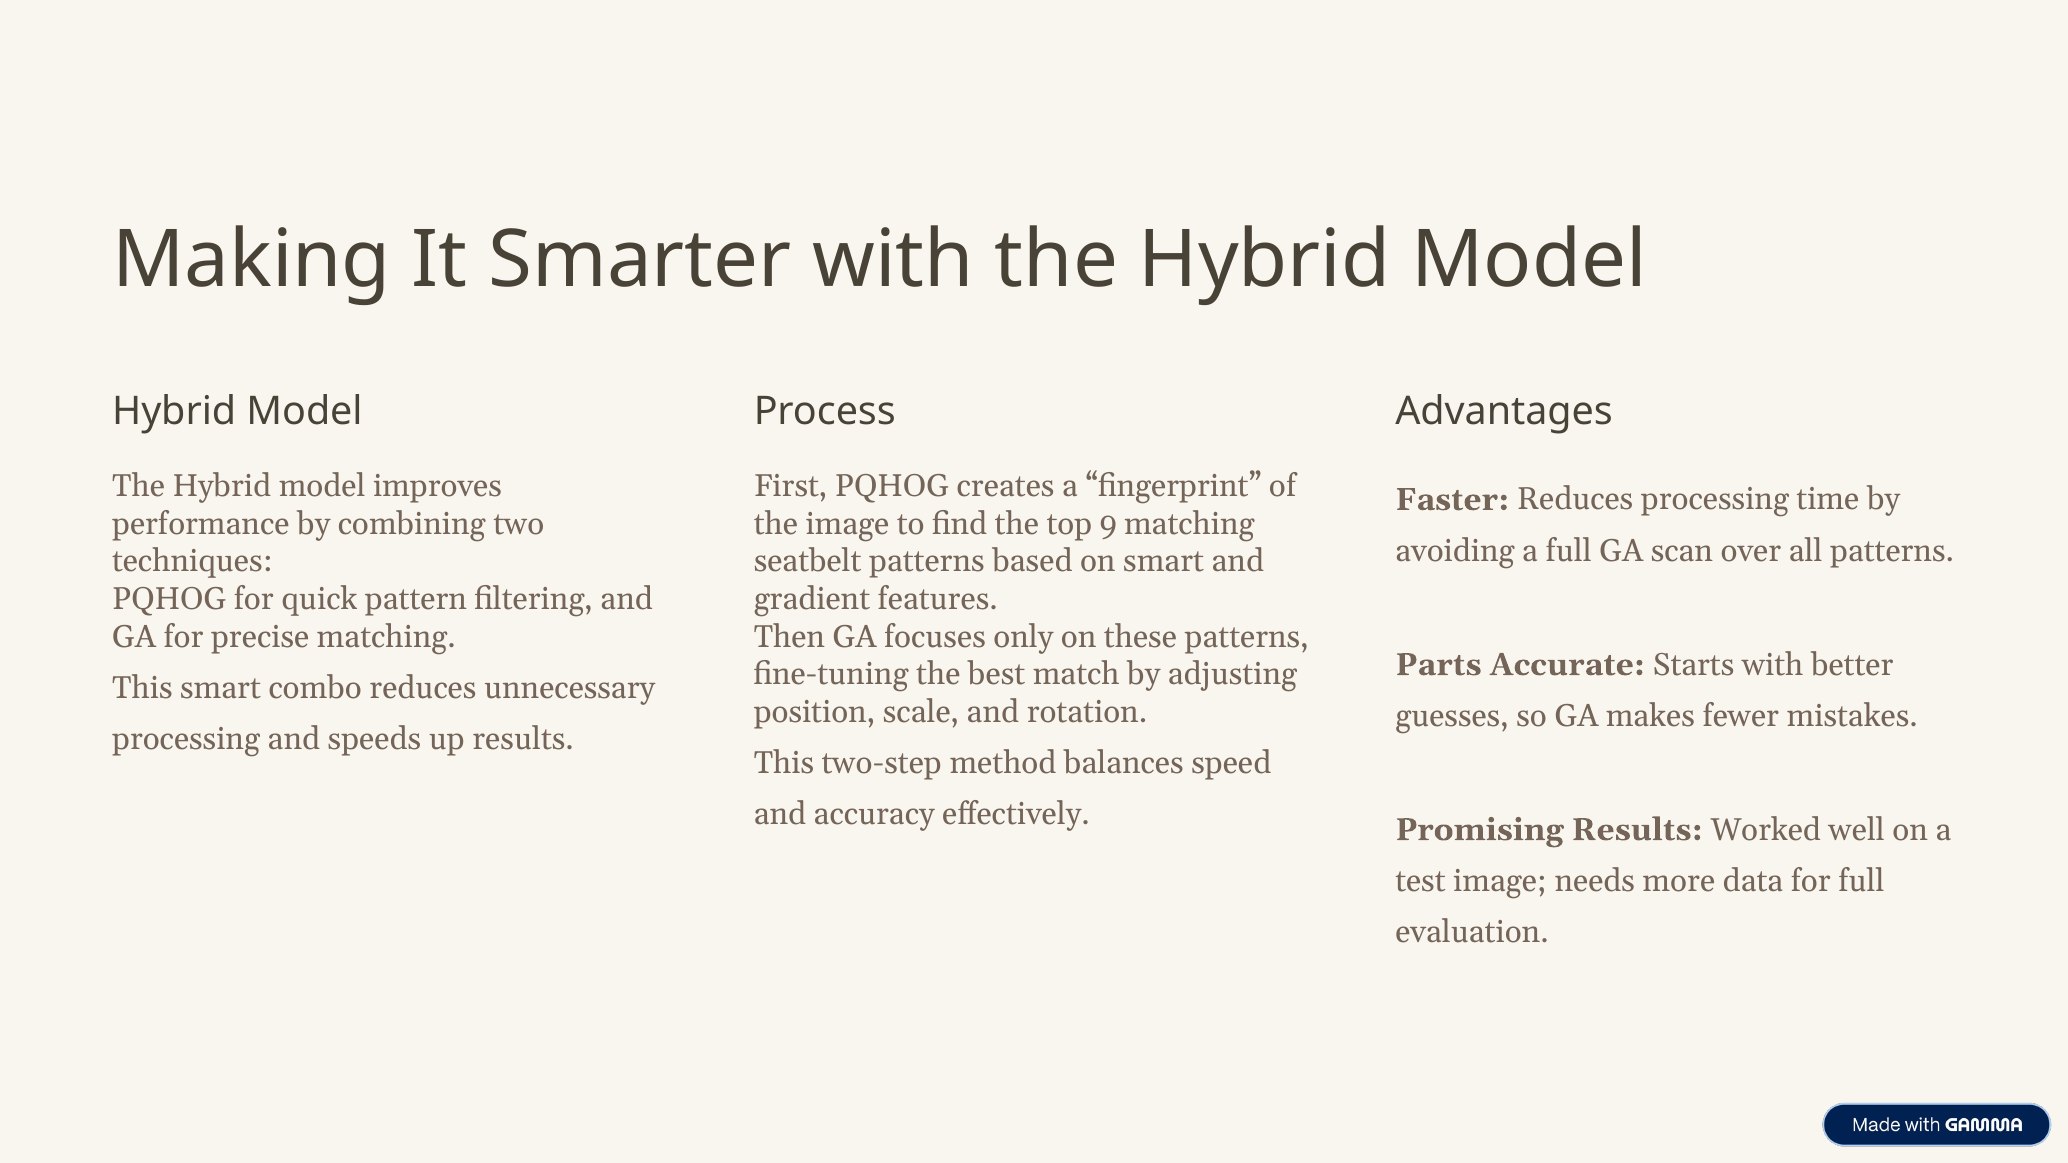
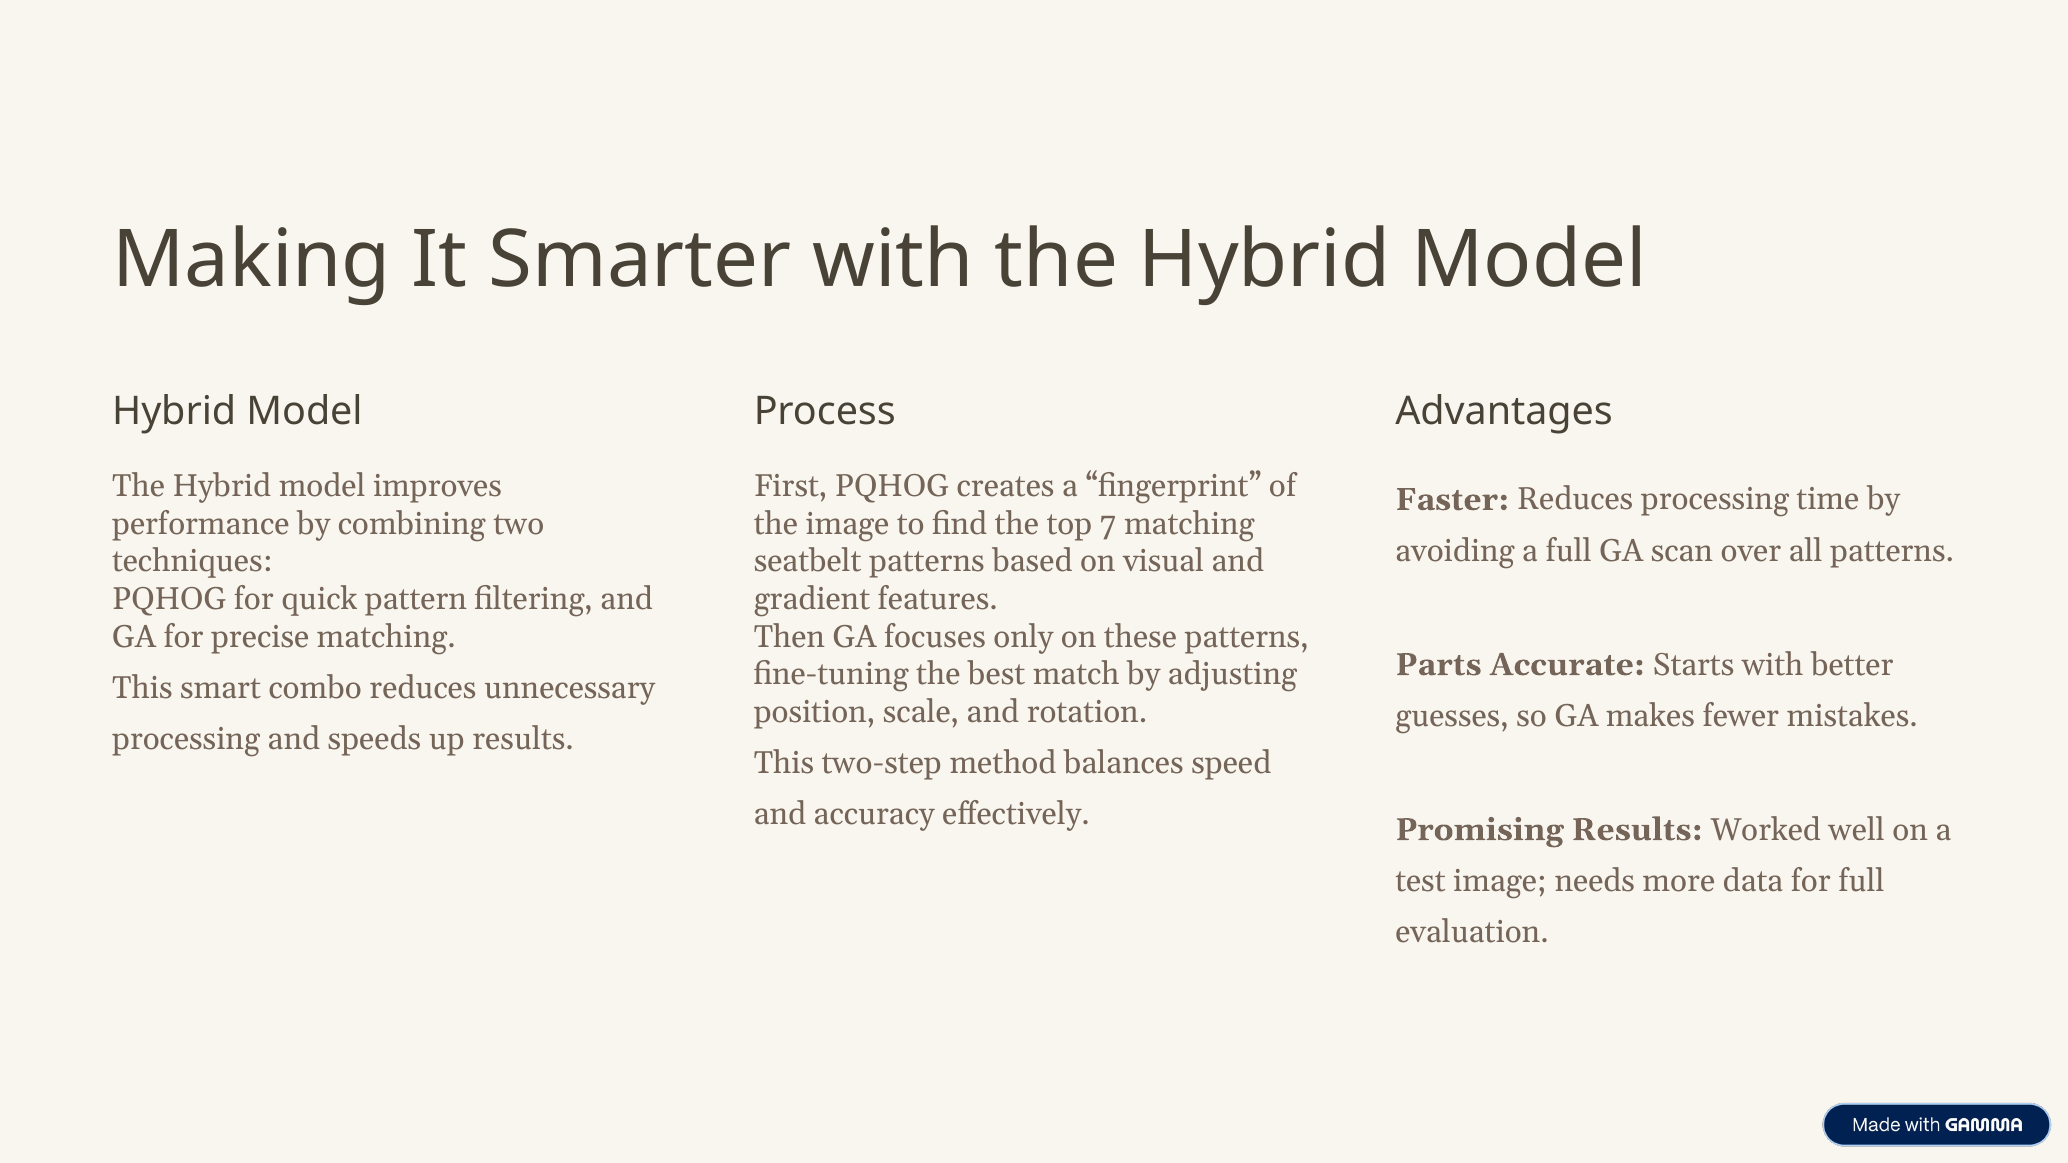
9: 9 -> 7 (1108, 524)
on smart: smart -> visual (1164, 562)
